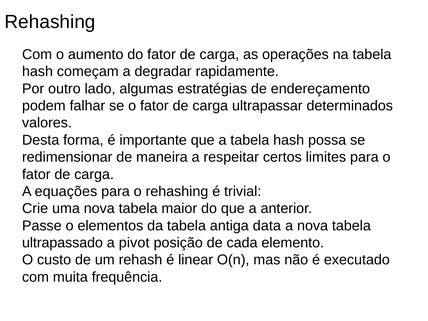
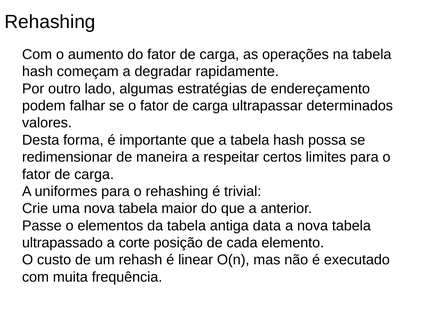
equações: equações -> uniformes (66, 191)
pivot: pivot -> corte (134, 243)
